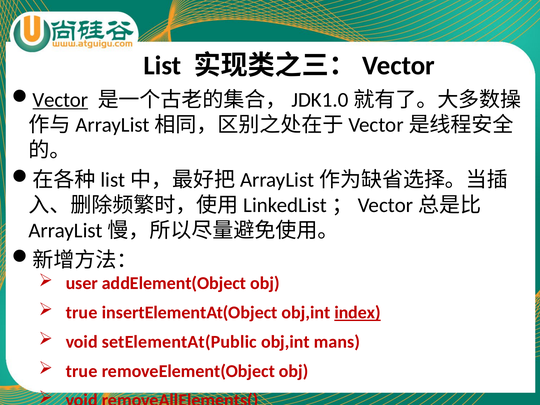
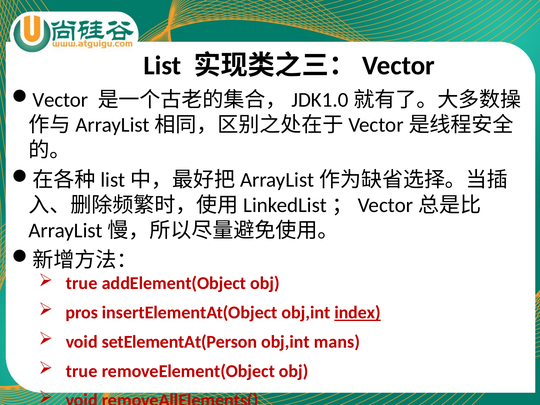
Vector underline: present -> none (60, 100)
user: user -> true (82, 283)
true: true -> pros (82, 313)
setElementAt(Public: setElementAt(Public -> setElementAt(Person (179, 342)
